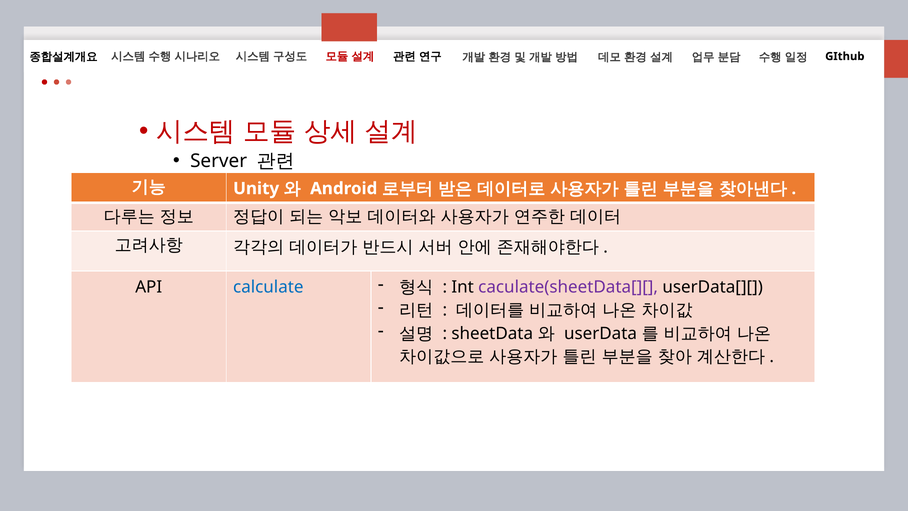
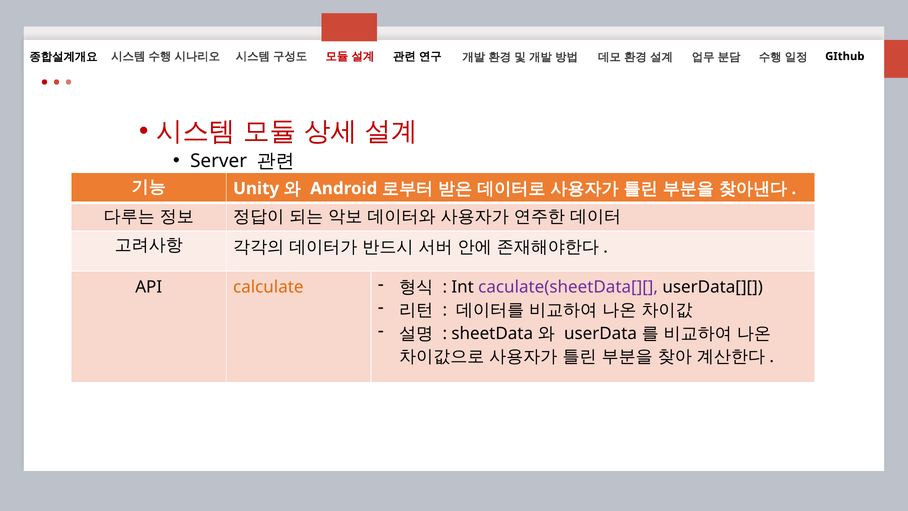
calculate colour: blue -> orange (268, 287)
